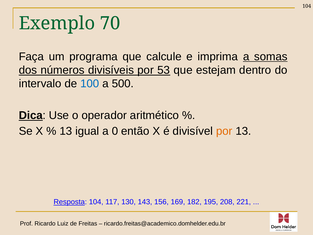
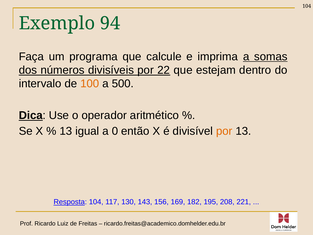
70: 70 -> 94 (110, 23)
53: 53 -> 22 (164, 70)
100 colour: blue -> orange (90, 84)
